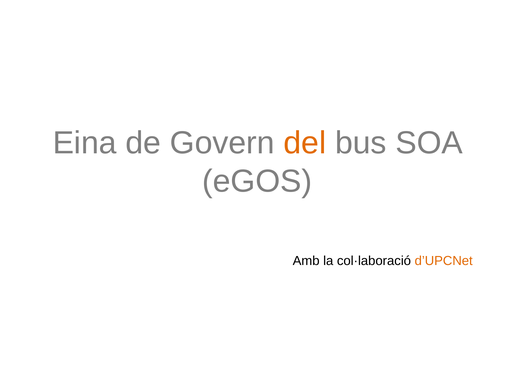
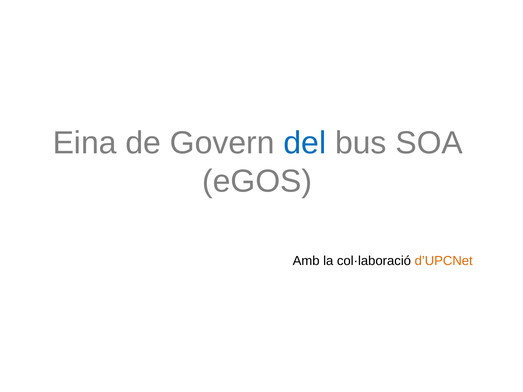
del colour: orange -> blue (305, 143)
